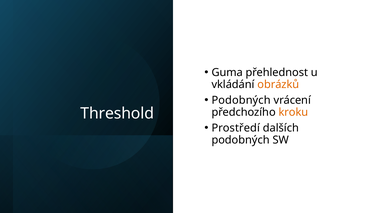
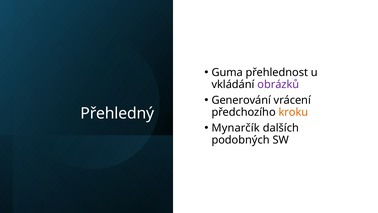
obrázků colour: orange -> purple (278, 84)
Podobných: Podobných -> Generování (241, 100)
Threshold: Threshold -> Přehledný (117, 113)
Prostředí: Prostředí -> Mynarčík (236, 128)
